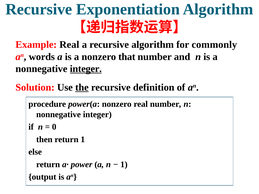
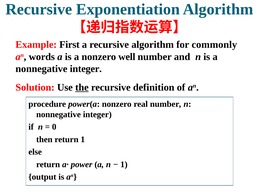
Example Real: Real -> First (69, 45)
that: that -> well (127, 57)
integer underline: present -> none (86, 69)
